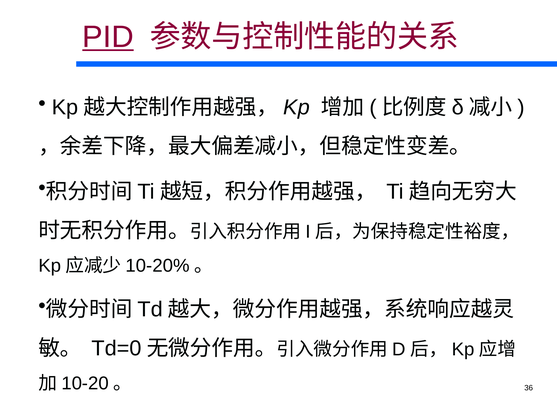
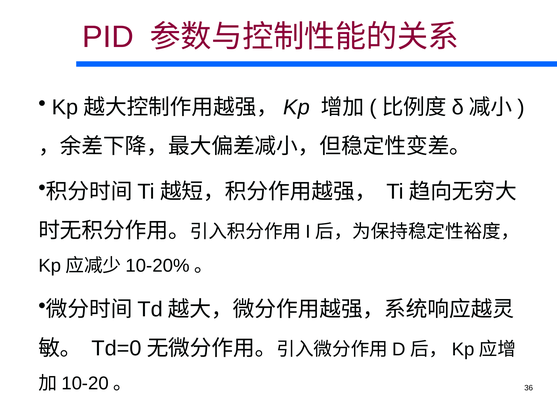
PID underline: present -> none (108, 37)
